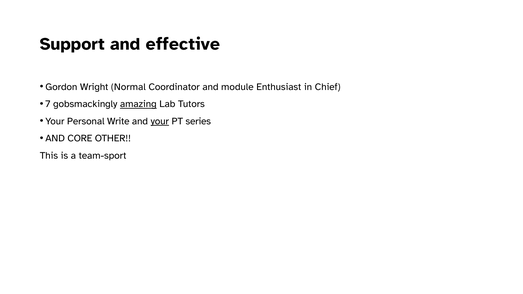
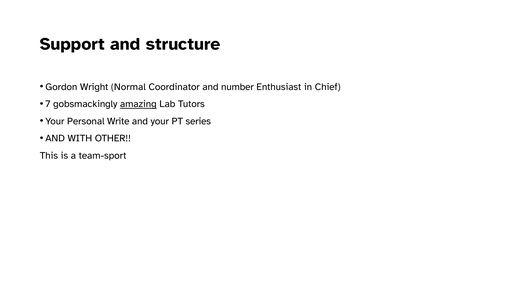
effective: effective -> structure (183, 44)
module: module -> number (237, 87)
your underline: present -> none (160, 121)
CORE: CORE -> WITH (80, 138)
